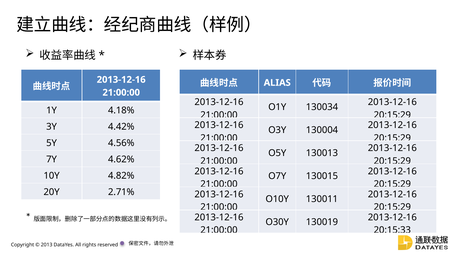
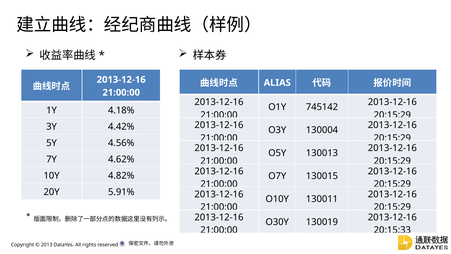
130034: 130034 -> 745142 (322, 107)
2.71%: 2.71% -> 5.91% (121, 192)
